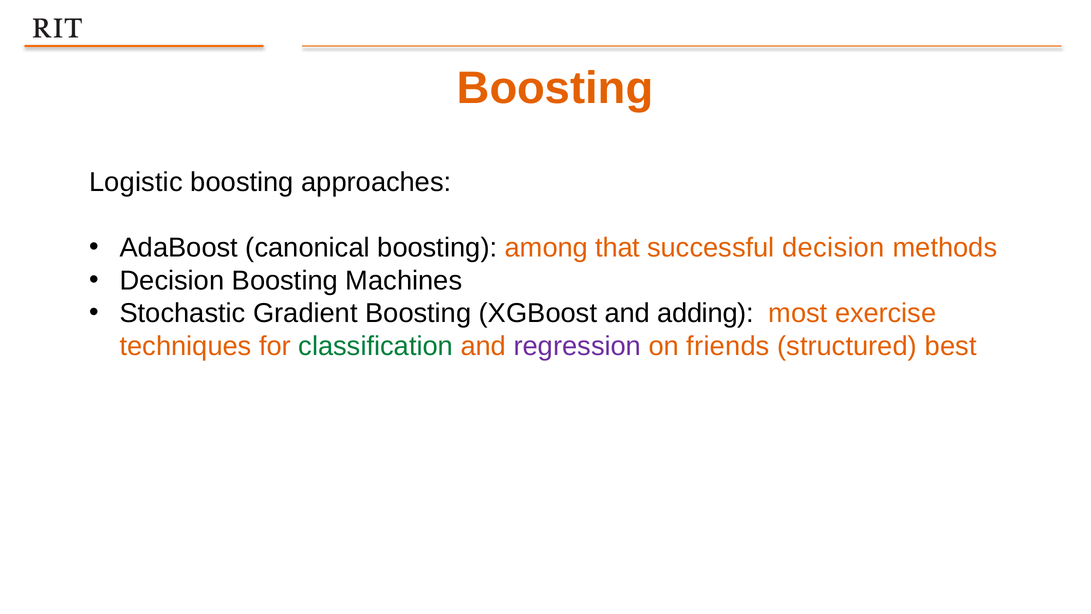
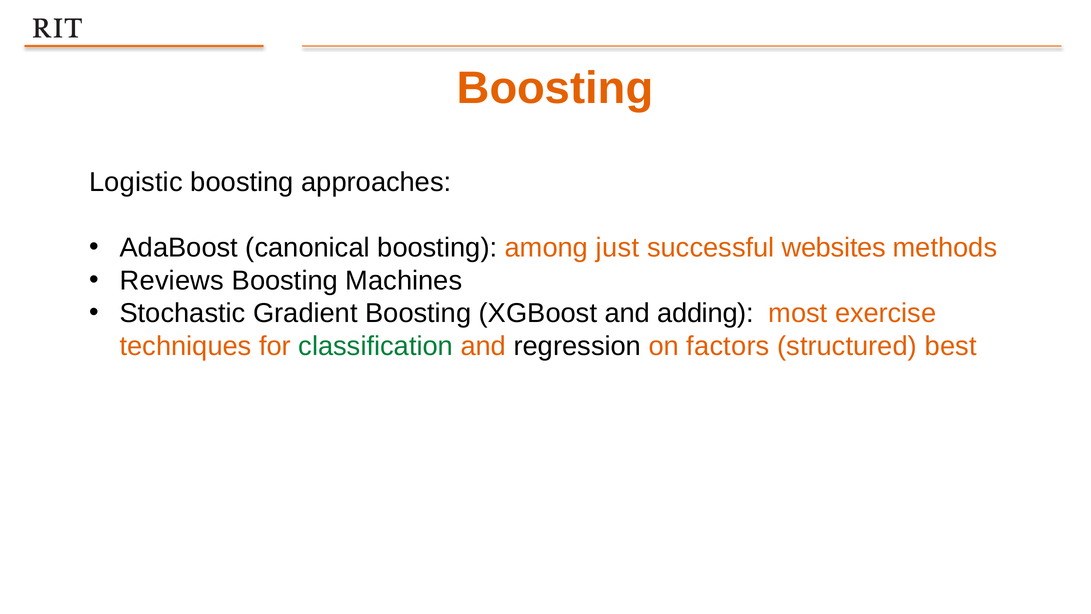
that: that -> just (617, 248)
successful decision: decision -> websites (834, 248)
Decision: Decision -> Reviews (172, 281)
regression colour: purple -> black (577, 346)
friends: friends -> factors (728, 346)
